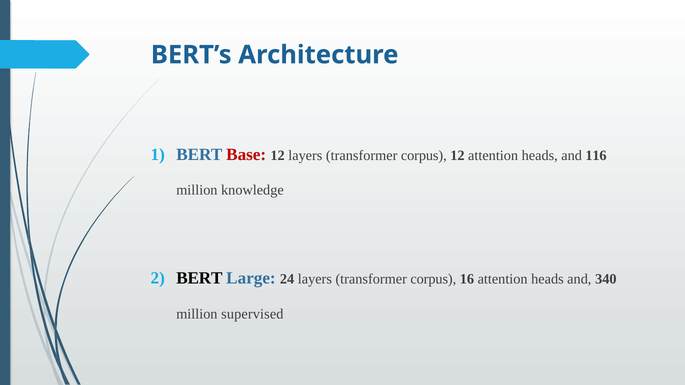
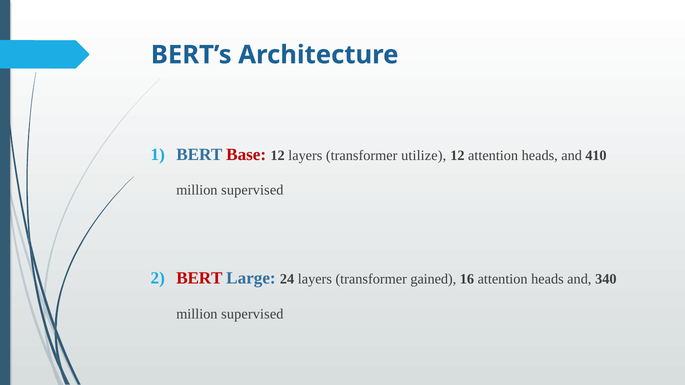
12 layers transformer corpus: corpus -> utilize (424, 155)
116: 116 -> 410 (596, 155)
knowledge: knowledge -> supervised (252, 190)
BERT colour: black -> red (199, 278)
24 layers transformer corpus: corpus -> gained (433, 279)
